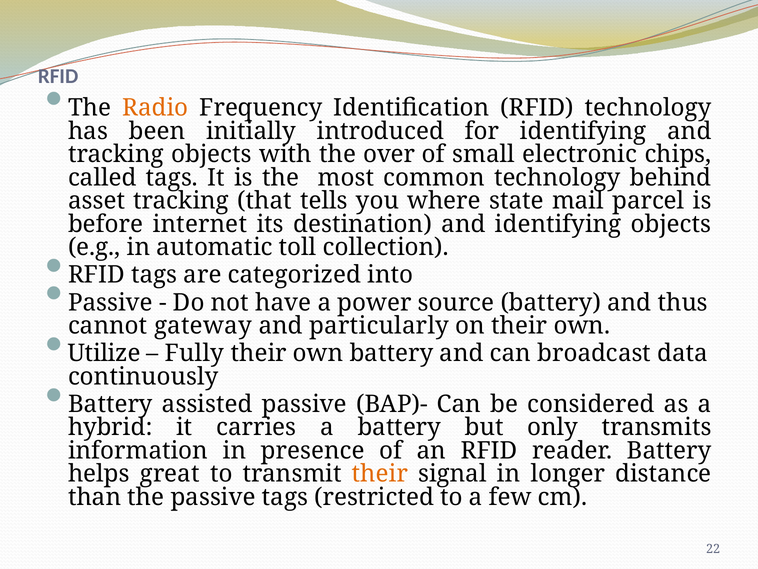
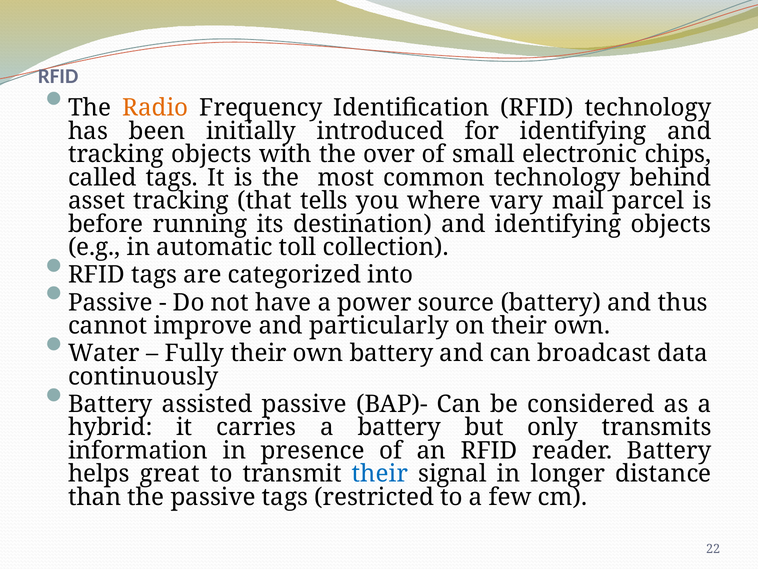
state: state -> vary (516, 201)
internet: internet -> running (200, 224)
gateway: gateway -> improve (203, 325)
Utilize: Utilize -> Water (104, 353)
their colour: orange -> blue (380, 473)
